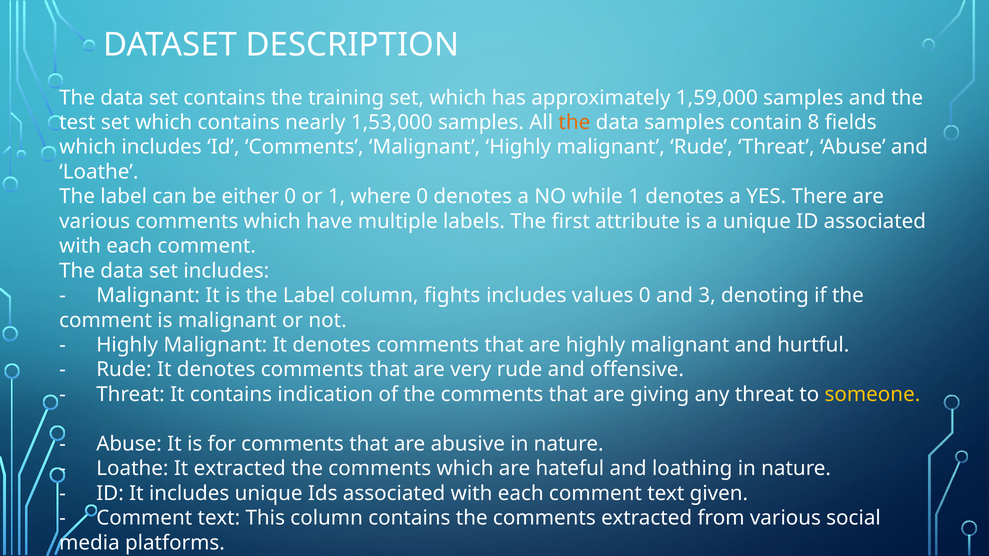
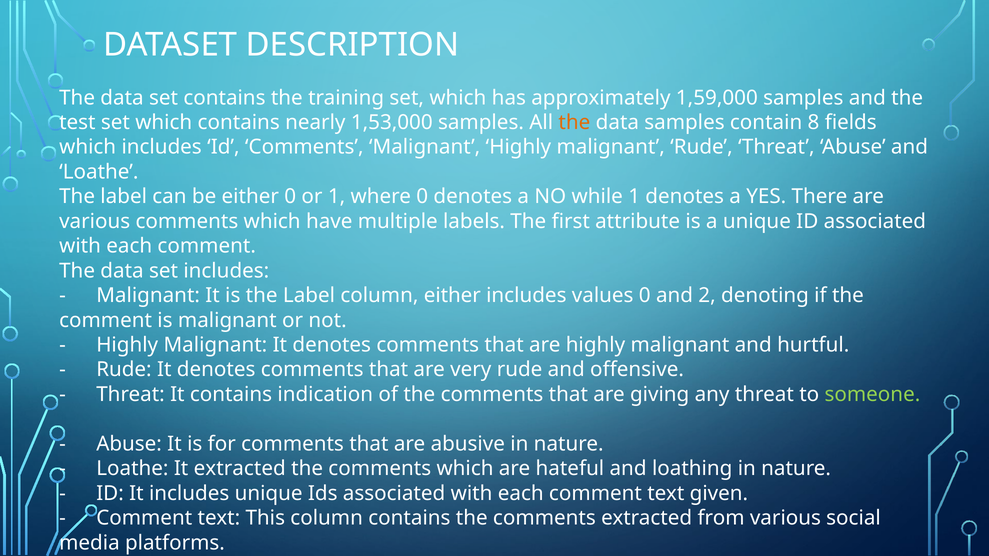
column fights: fights -> either (452, 296)
3: 3 -> 2 (707, 296)
someone colour: yellow -> light green (872, 395)
